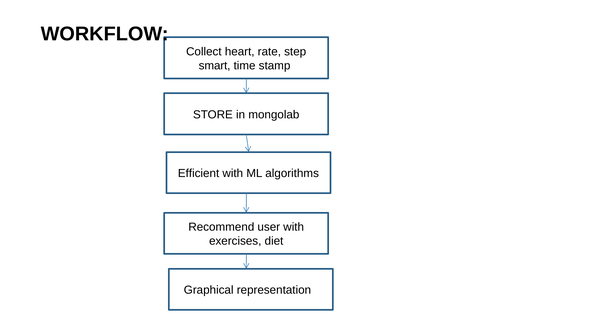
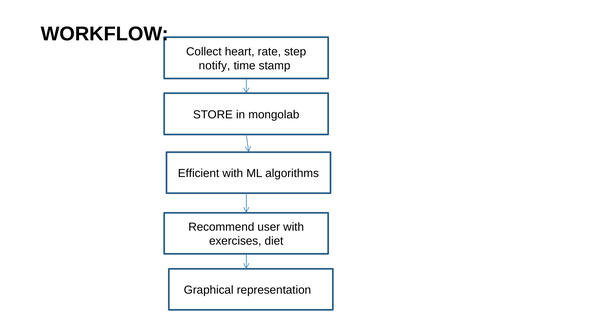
smart: smart -> notify (214, 66)
